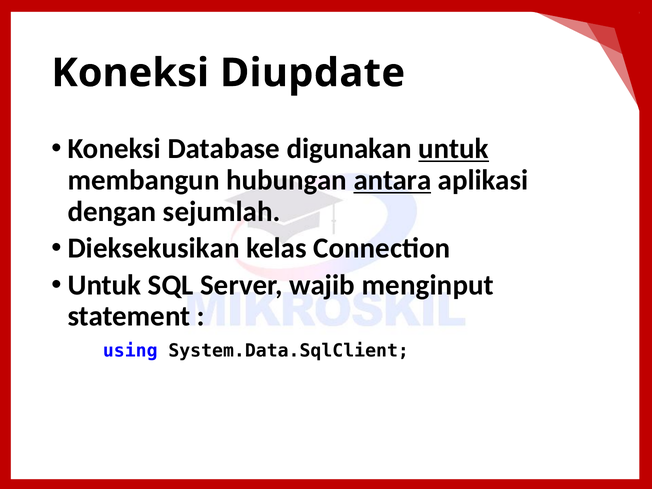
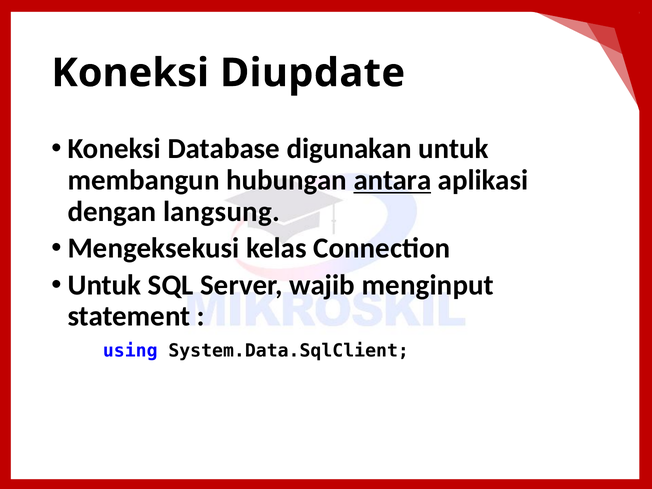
untuk underline: present -> none (454, 149)
sejumlah: sejumlah -> langsung (222, 212)
Dieksekusikan: Dieksekusikan -> Mengeksekusi (154, 248)
